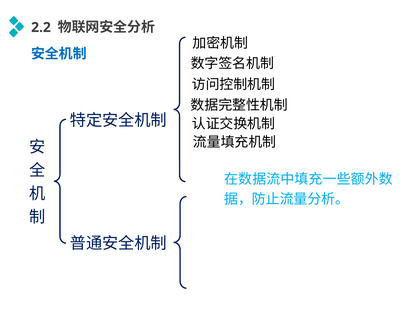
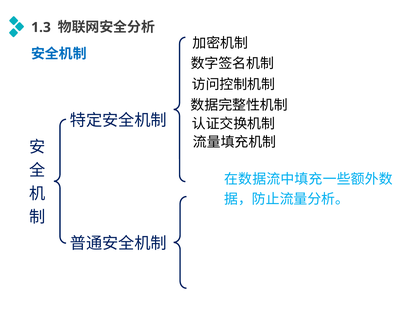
2.2: 2.2 -> 1.3 (41, 27)
